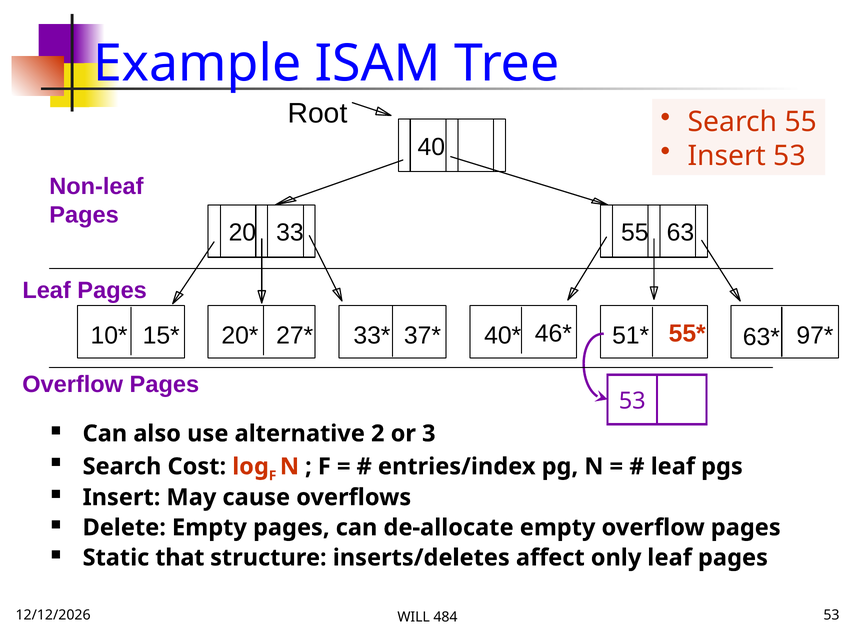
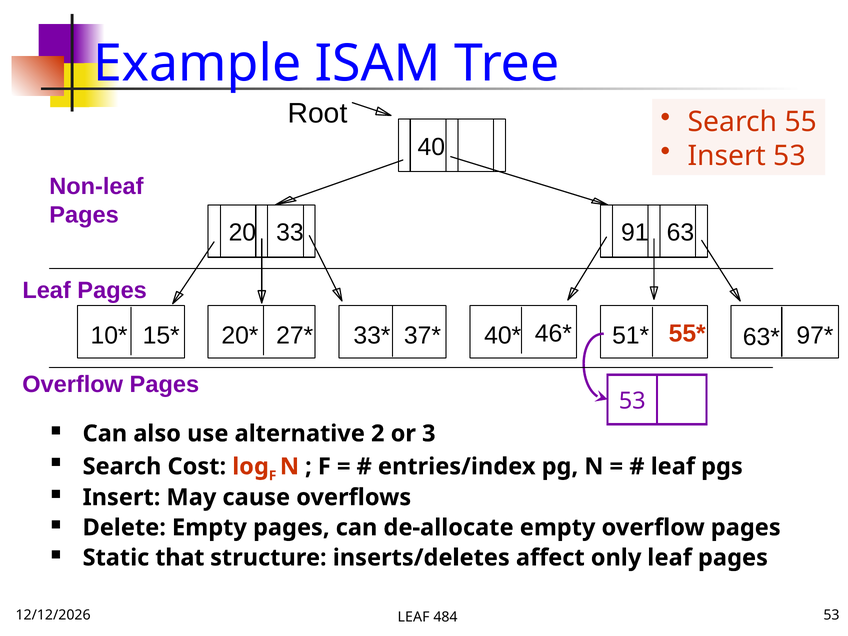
33 55: 55 -> 91 (635, 233)
WILL: WILL -> LEAF (414, 617)
